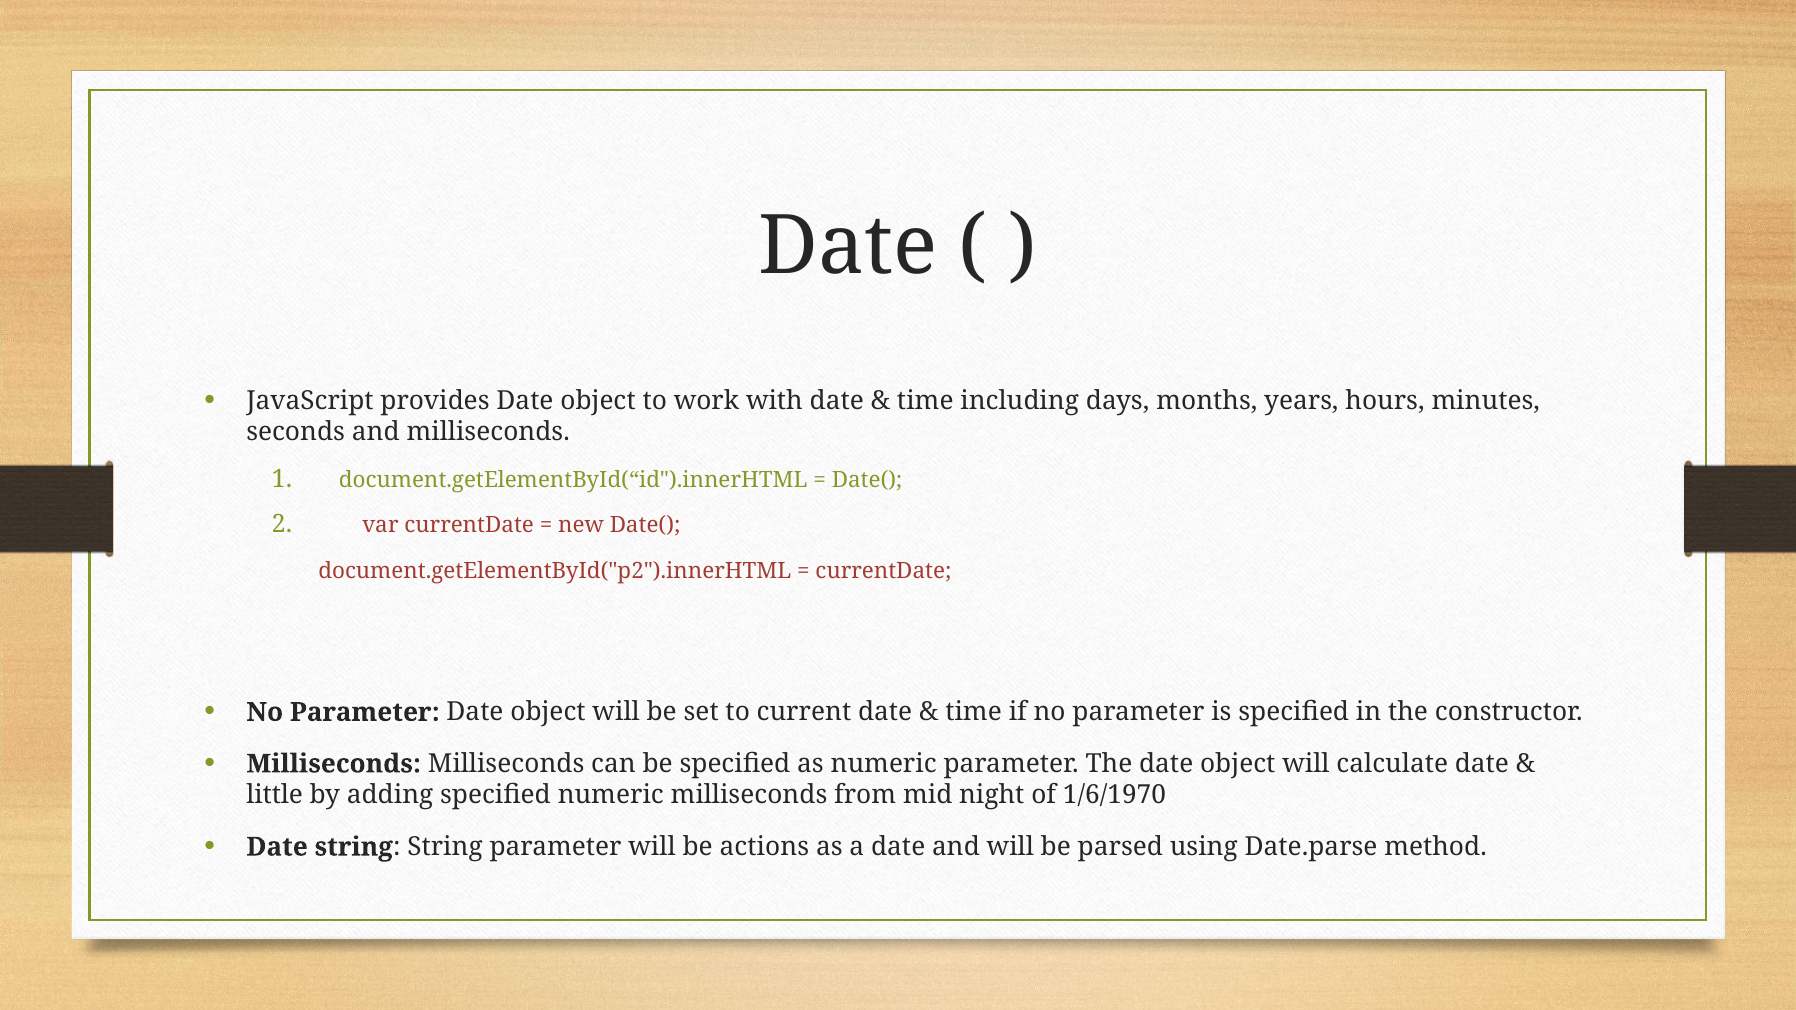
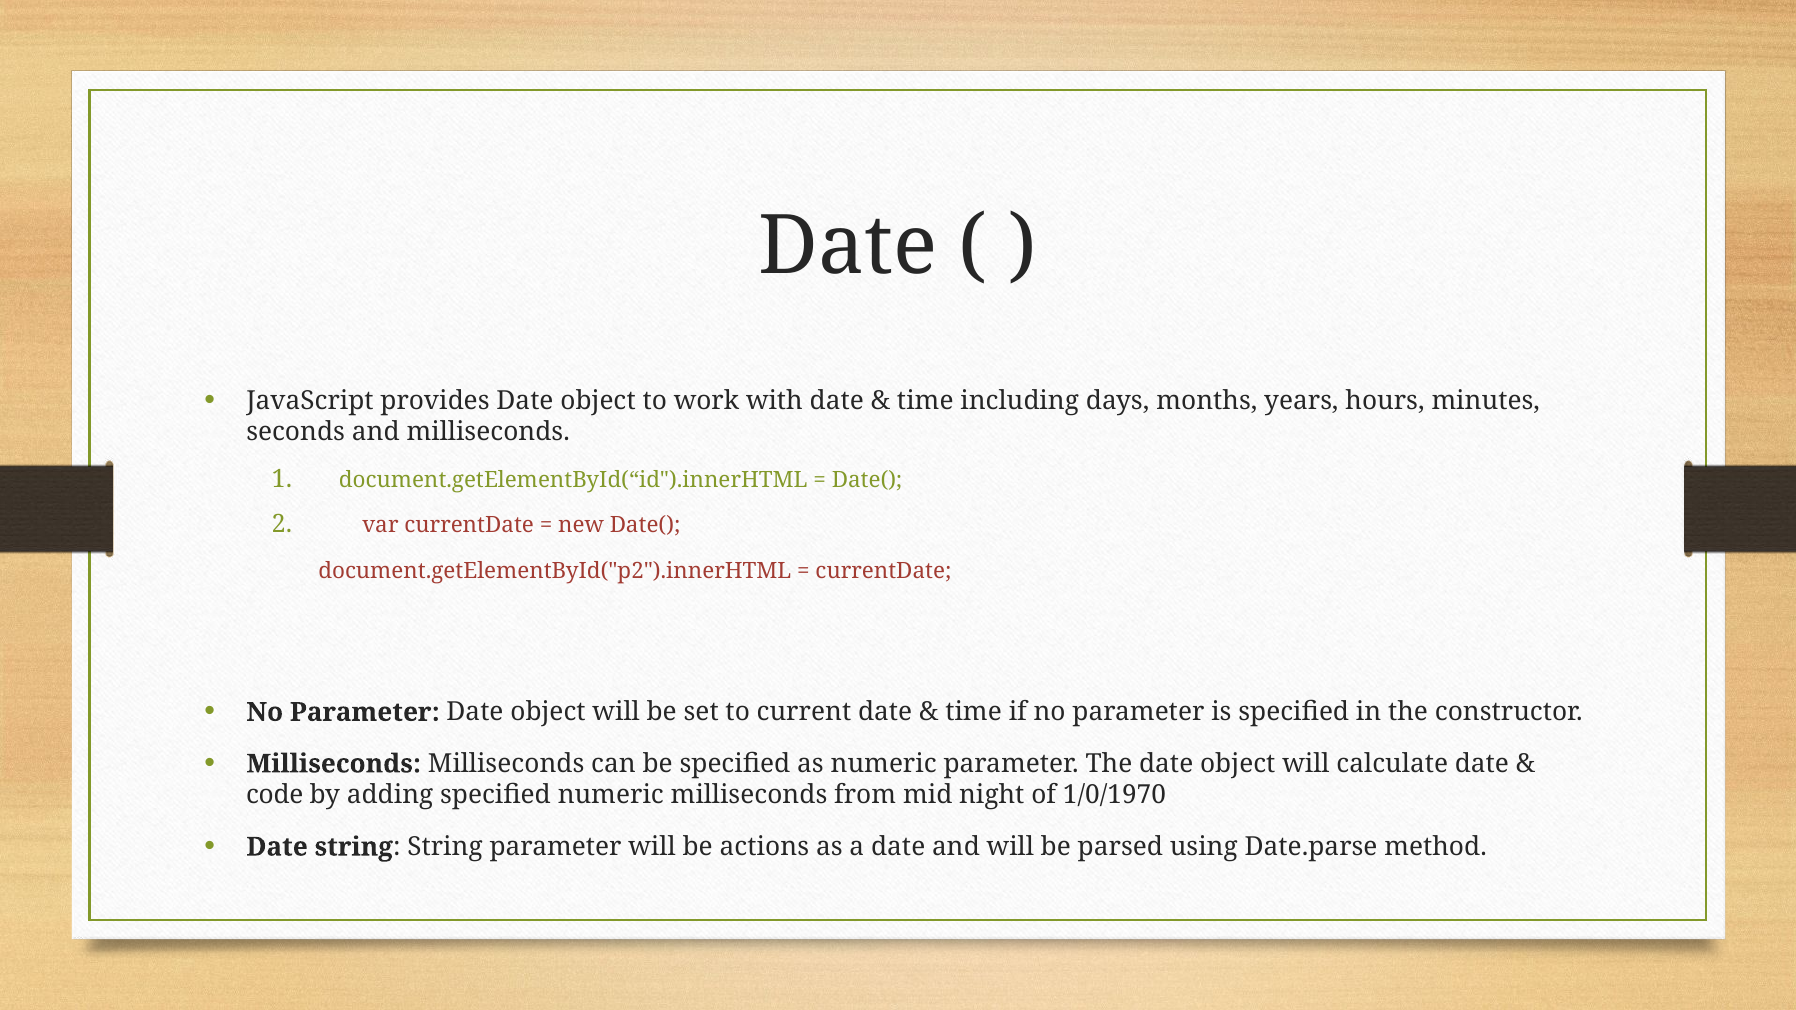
little: little -> code (275, 795)
1/6/1970: 1/6/1970 -> 1/0/1970 (1115, 795)
